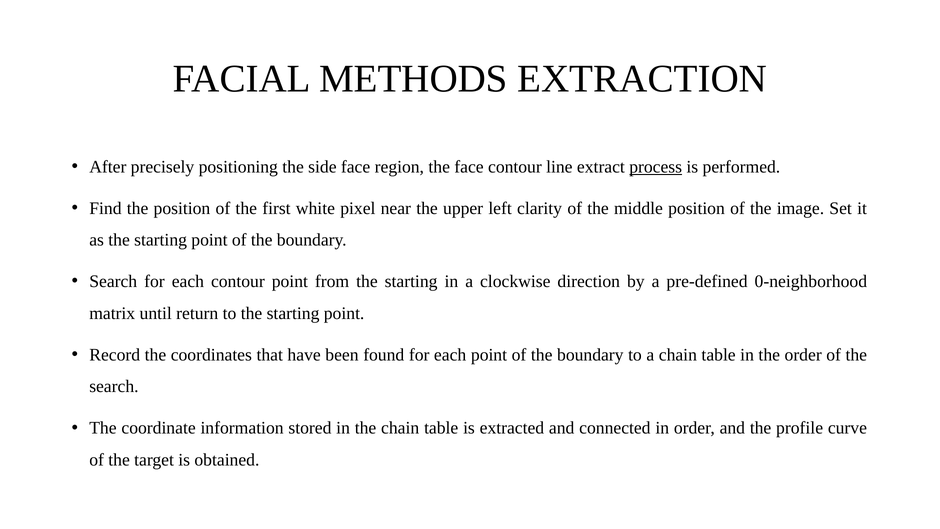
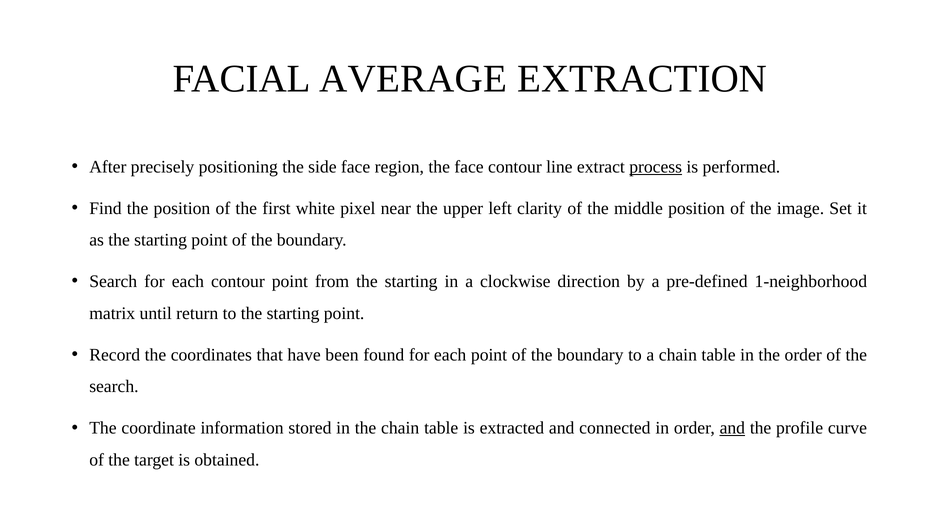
METHODS: METHODS -> AVERAGE (413, 79)
0-neighborhood: 0-neighborhood -> 1-neighborhood (811, 281)
and underline: none -> present (732, 428)
